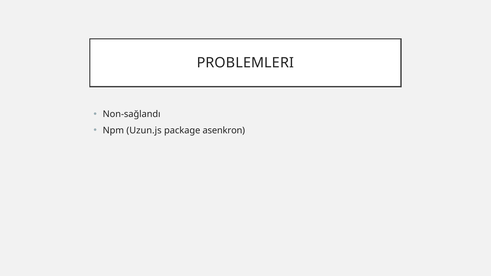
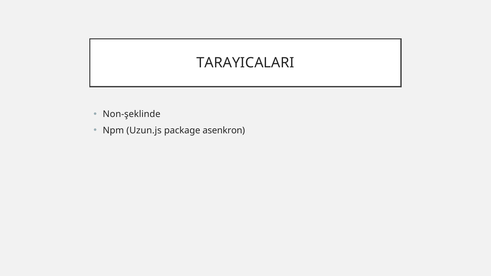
PROBLEMLERI: PROBLEMLERI -> TARAYICALARI (245, 63)
Non-sağlandı: Non-sağlandı -> Non-şeklinde (132, 114)
